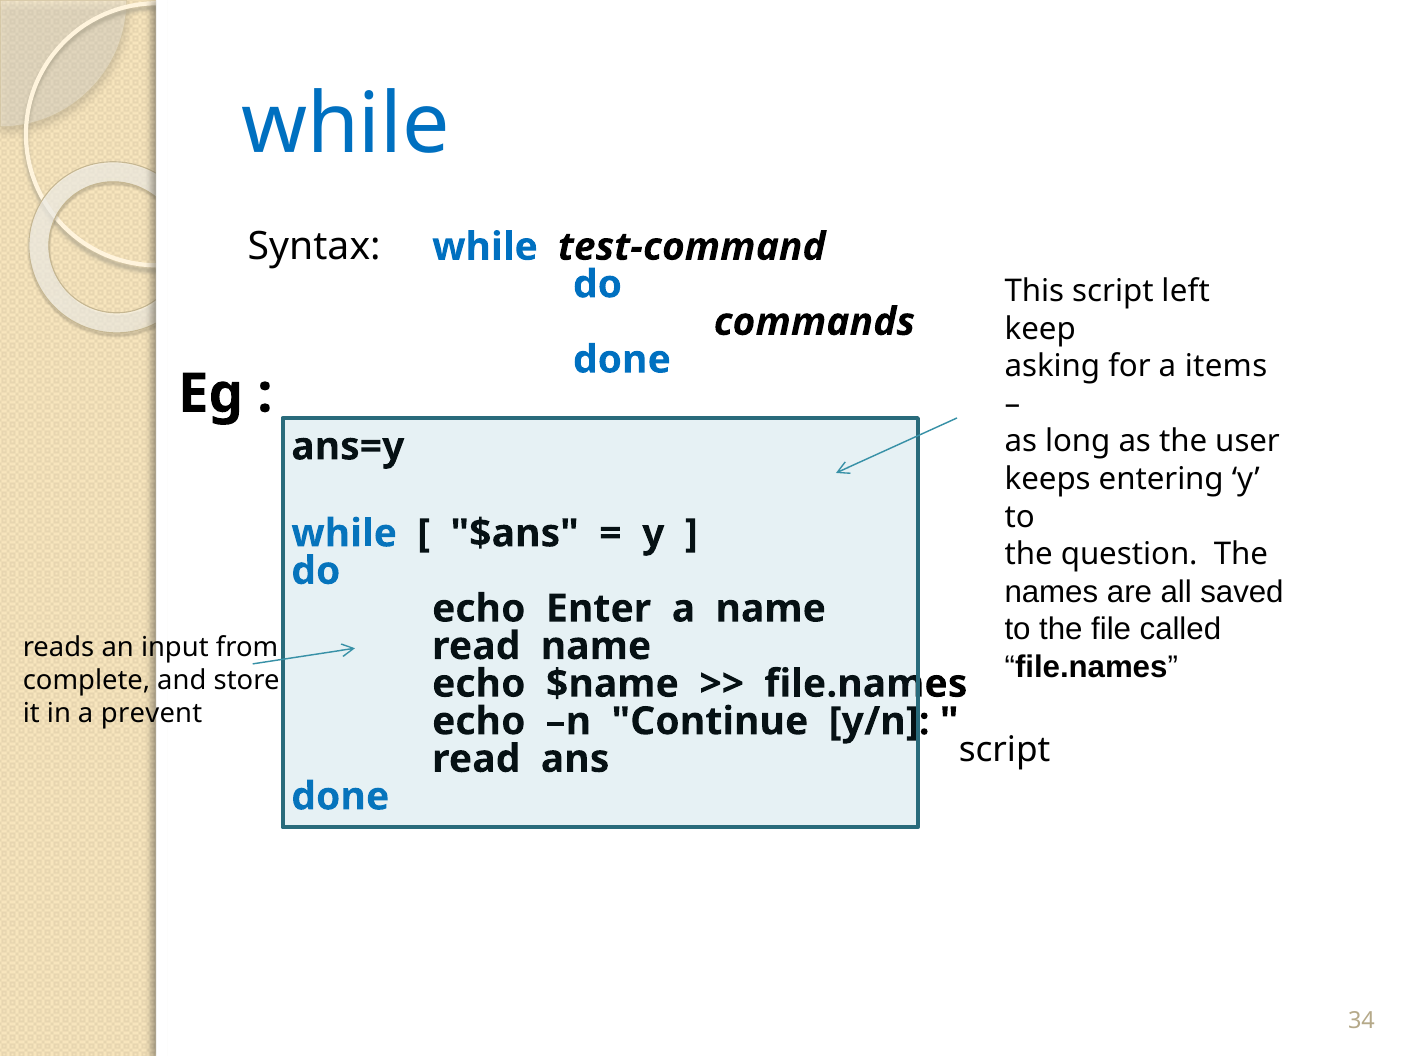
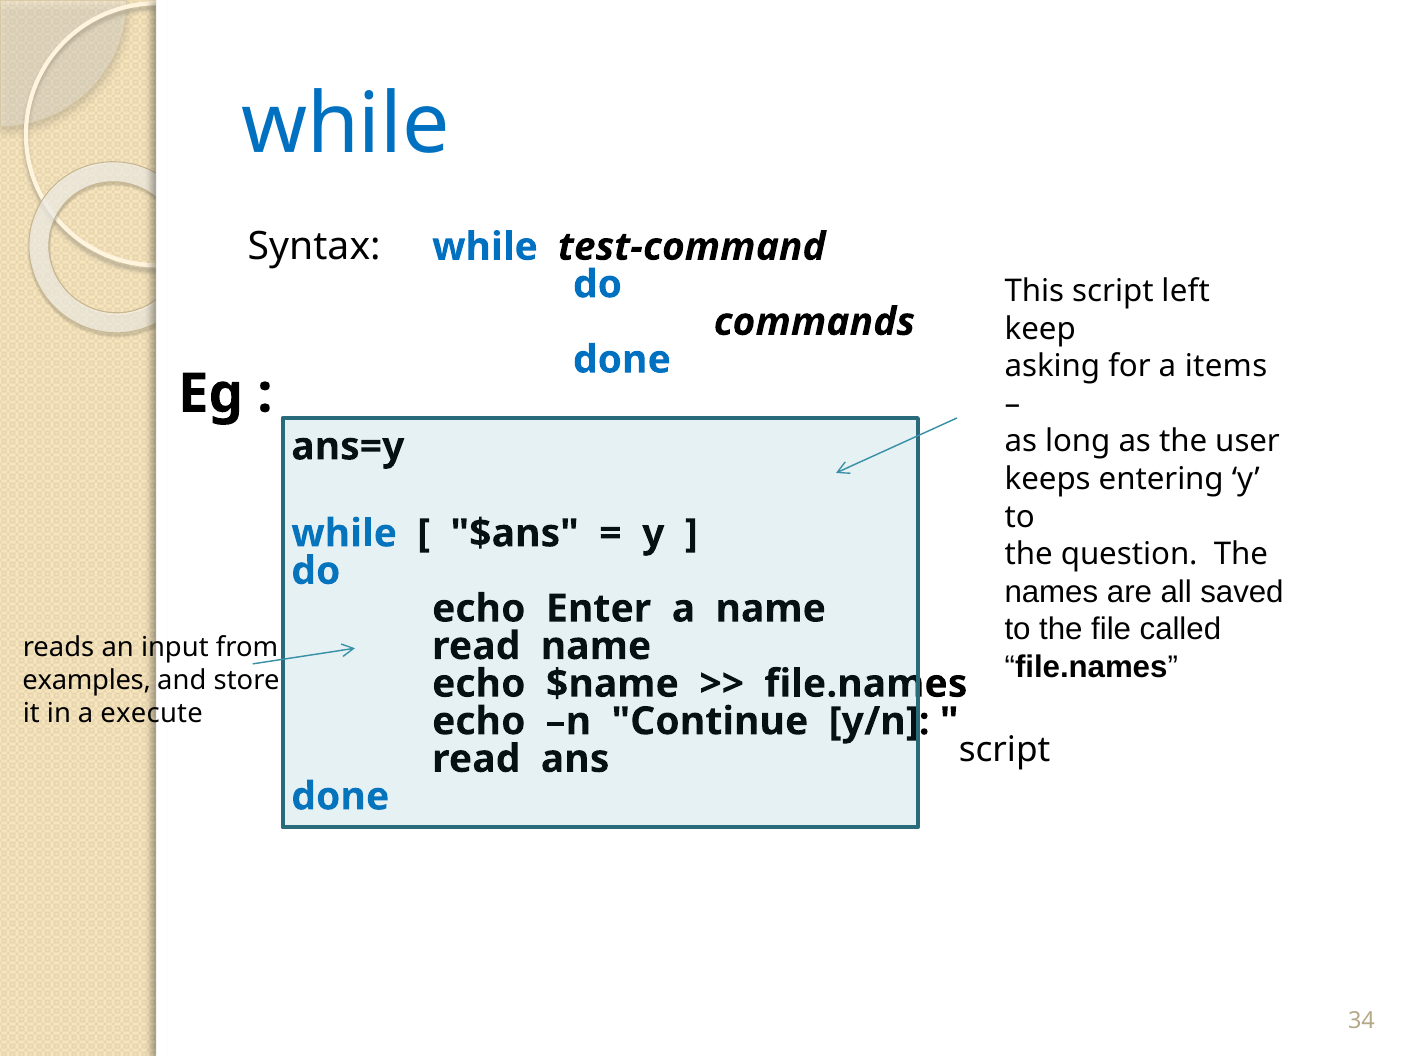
complete: complete -> examples (87, 681)
prevent: prevent -> execute (152, 714)
